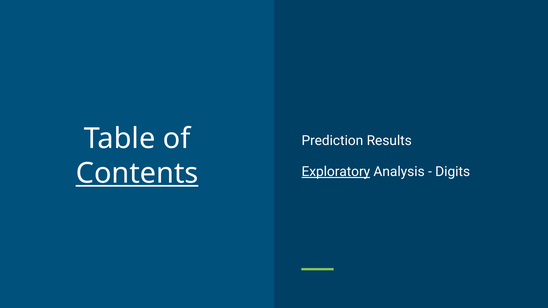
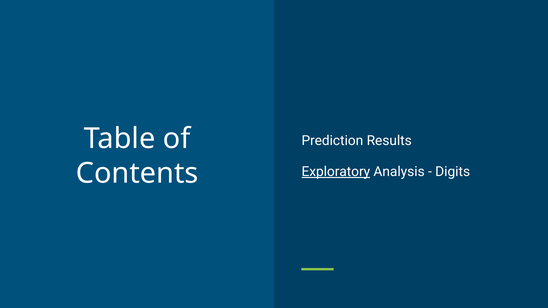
Contents underline: present -> none (137, 173)
